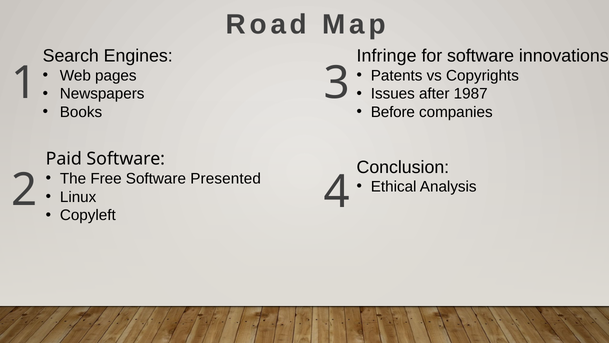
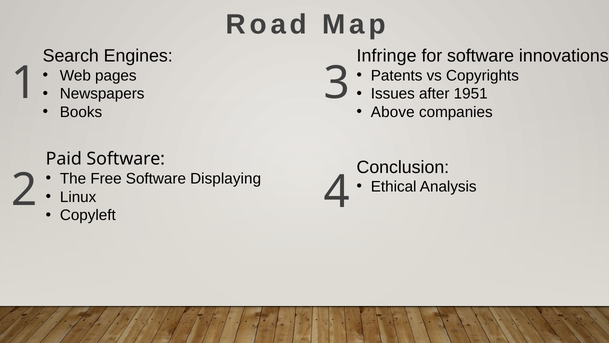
1987: 1987 -> 1951 (471, 94)
Before: Before -> Above (393, 112)
Presented: Presented -> Displaying (226, 178)
